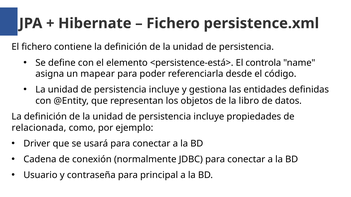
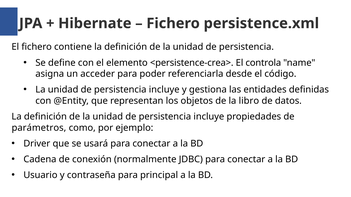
<persistence-está>: <persistence-está> -> <persistence-crea> (192, 63)
mapear: mapear -> acceder (98, 74)
relacionada: relacionada -> parámetros (39, 128)
